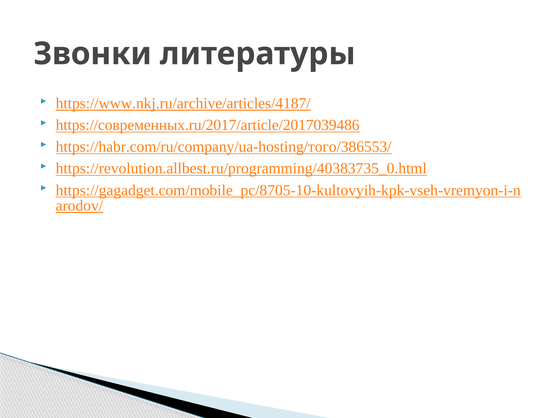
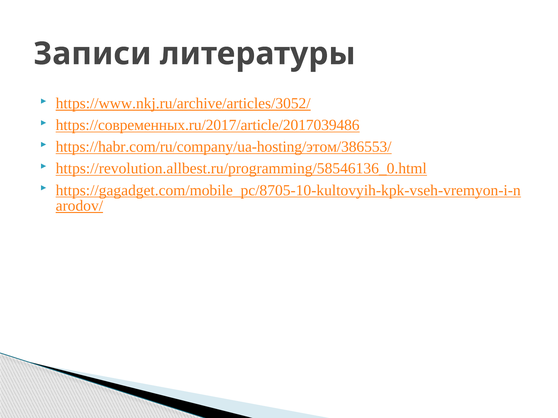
Звонки: Звонки -> Записи (92, 54)
https://www.nkj.ru/archive/articles/4187/: https://www.nkj.ru/archive/articles/4187/ -> https://www.nkj.ru/archive/articles/3052/ (183, 104)
https://habr.com/ru/company/ua-hosting/того/386553/: https://habr.com/ru/company/ua-hosting/того/386553/ -> https://habr.com/ru/company/ua-hosting/этом/386553/ (224, 147)
https://revolution.allbest.ru/programming/40383735_0.html: https://revolution.allbest.ru/programming/40383735_0.html -> https://revolution.allbest.ru/programming/58546136_0.html (241, 169)
